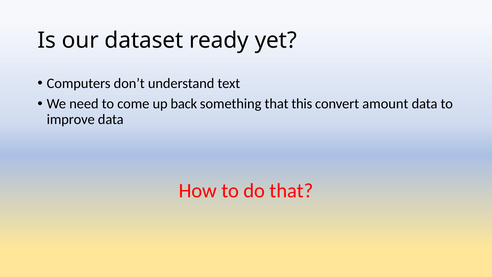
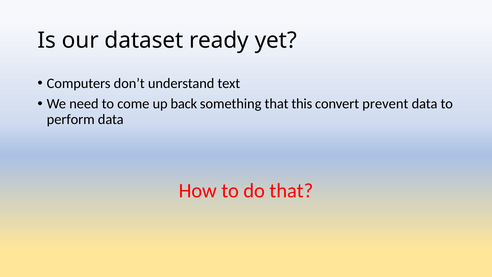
amount: amount -> prevent (385, 104)
improve: improve -> perform (71, 119)
